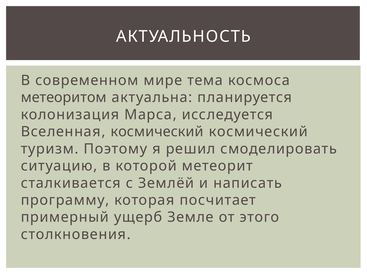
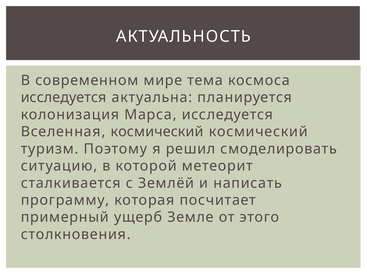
метеоритом: метеоритом -> исследуется (64, 98)
